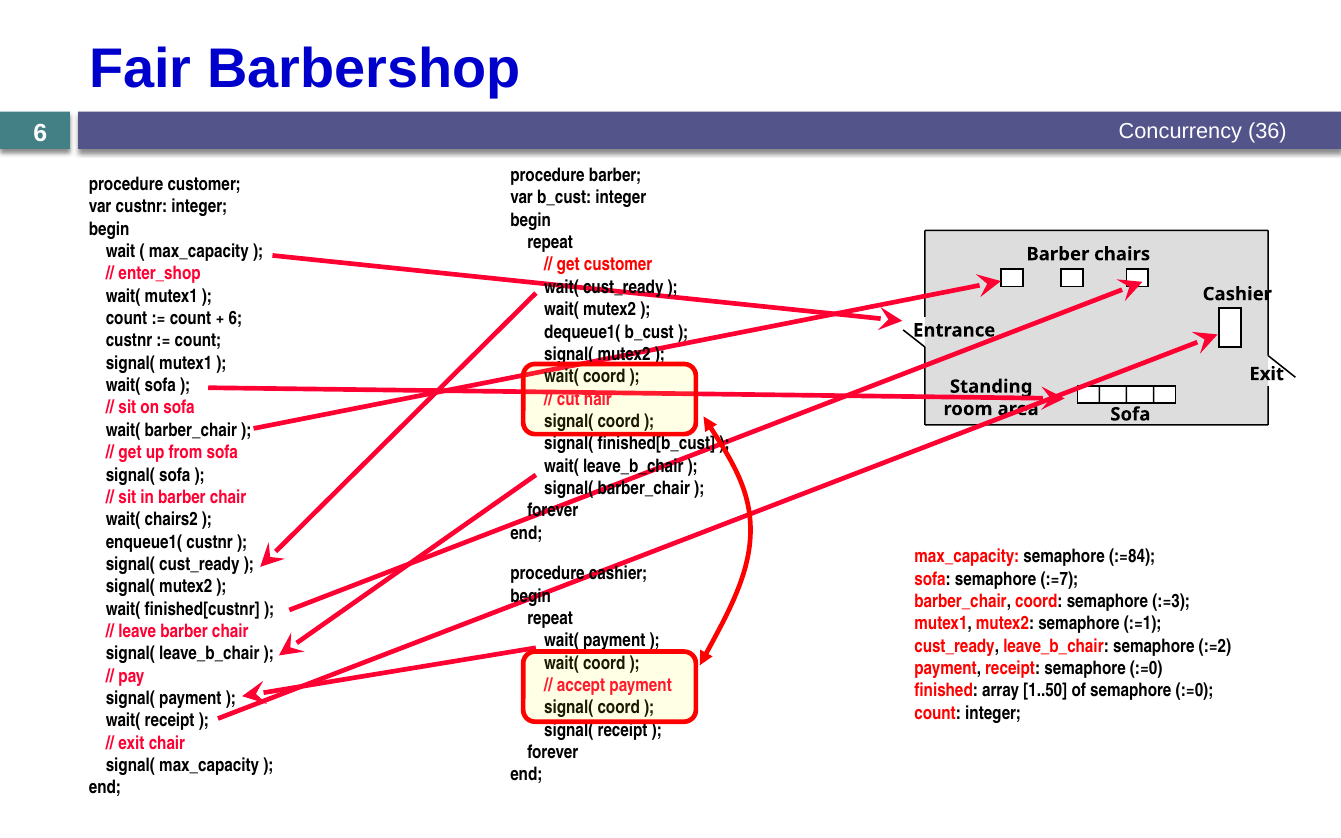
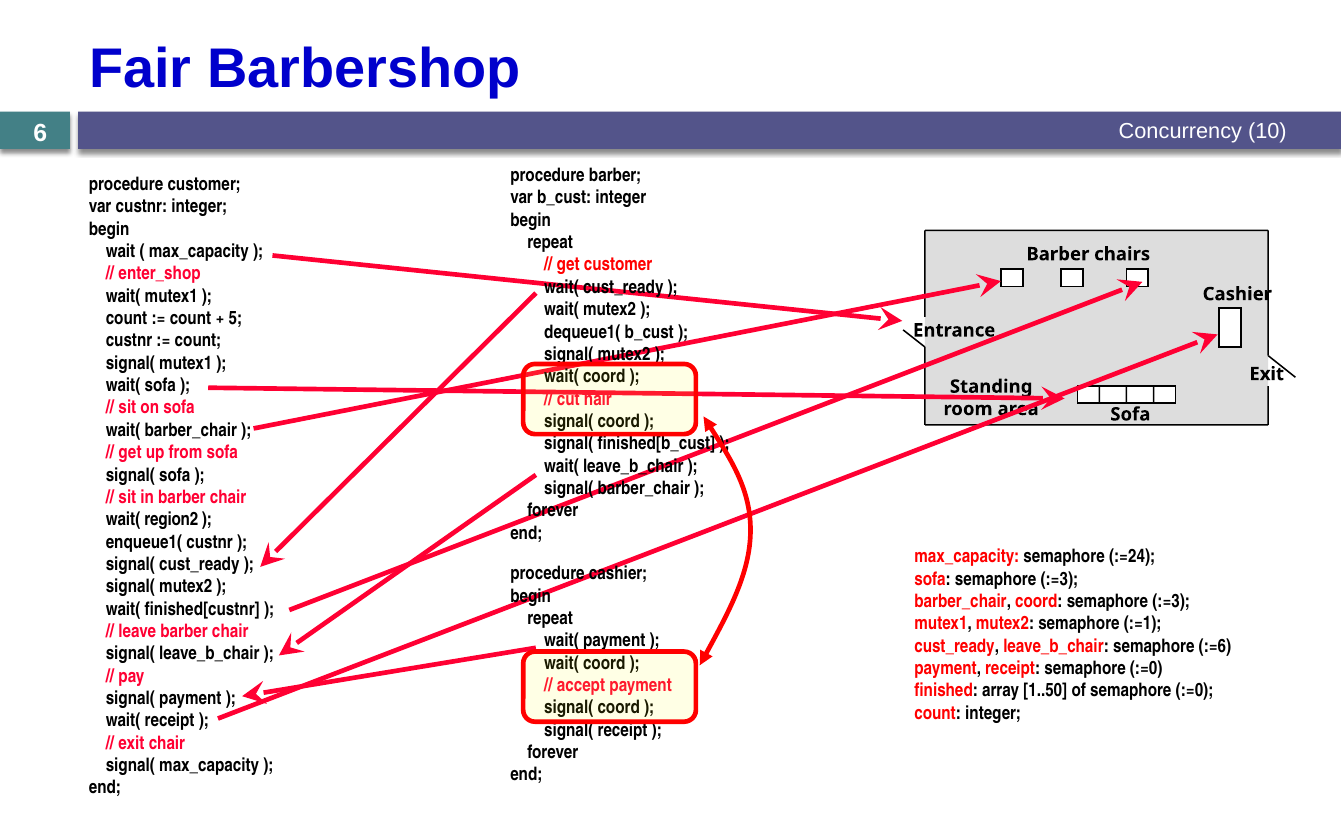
36: 36 -> 10 (1267, 131)
6: 6 -> 5 (235, 319)
chairs2: chairs2 -> region2 (171, 520)
:=84: :=84 -> :=24 (1132, 557)
sofa semaphore :=7: :=7 -> :=3 (1059, 579)
:=2: :=2 -> :=6 (1215, 646)
